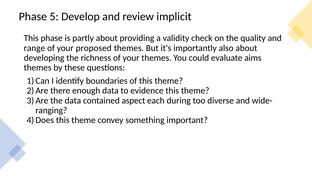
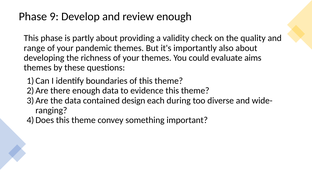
5: 5 -> 9 (54, 16)
review implicit: implicit -> enough (174, 16)
proposed: proposed -> pandemic (94, 48)
aspect: aspect -> design (133, 100)
